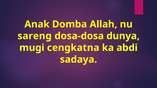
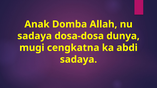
sareng: sareng -> sadaya (35, 36)
